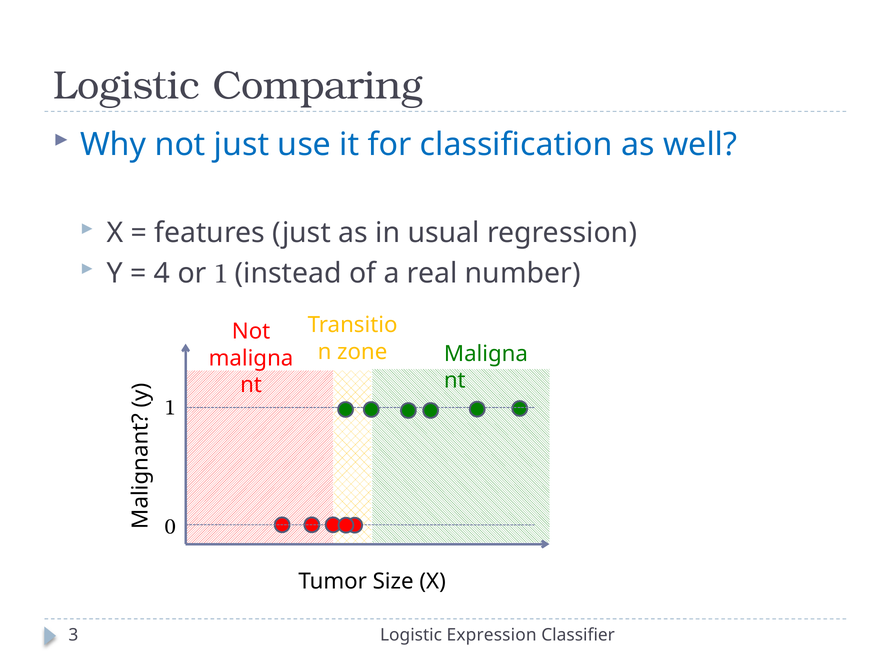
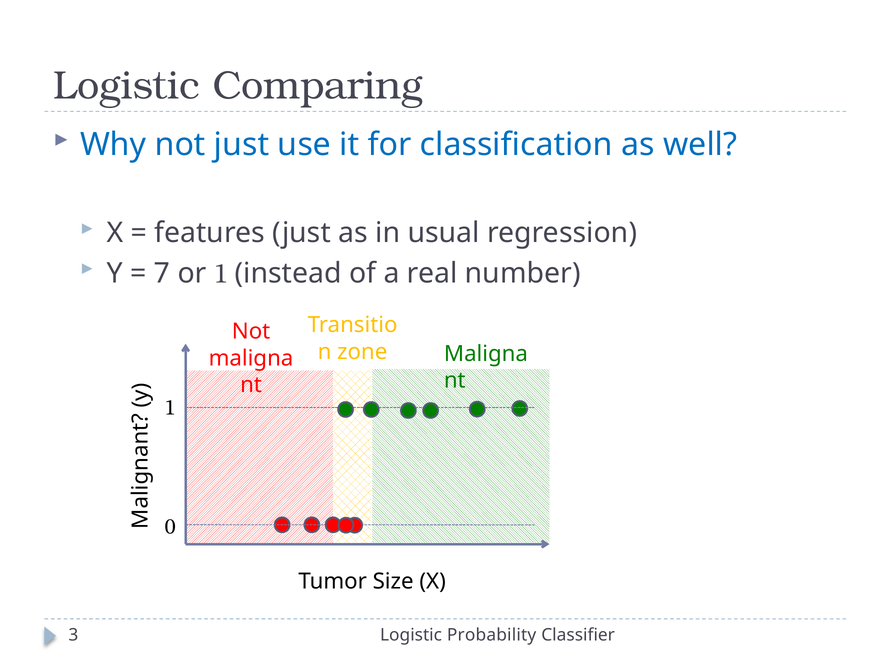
4: 4 -> 7 (162, 273)
Expression: Expression -> Probability (492, 635)
